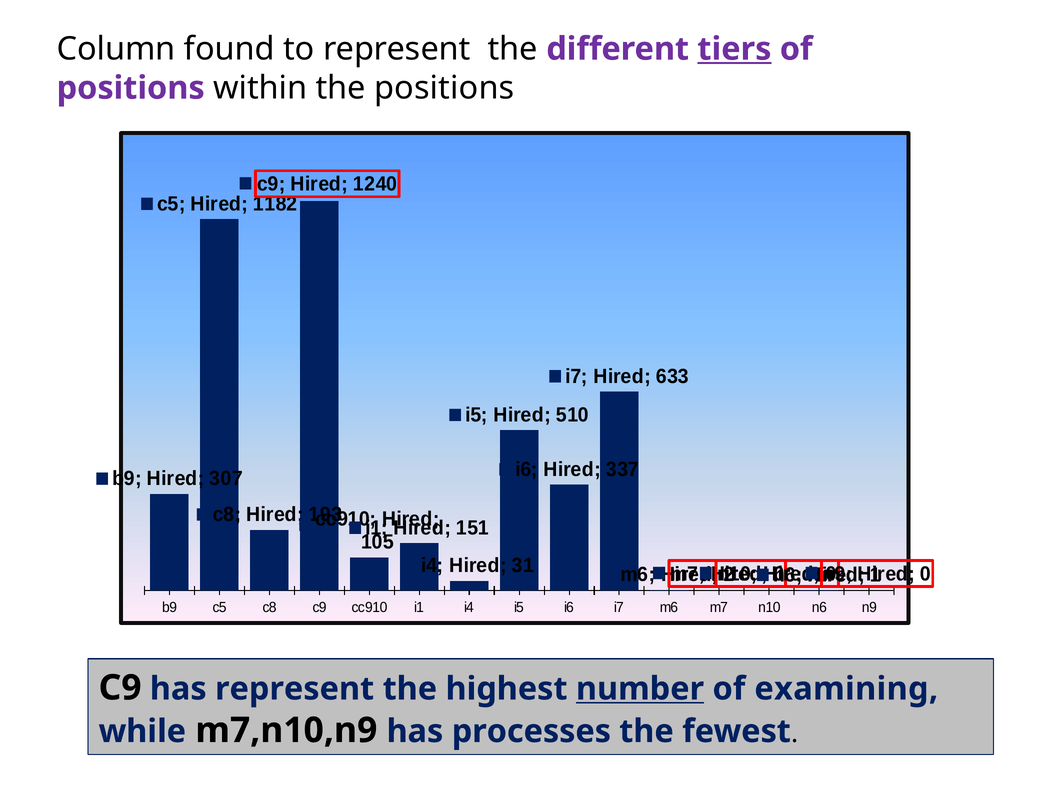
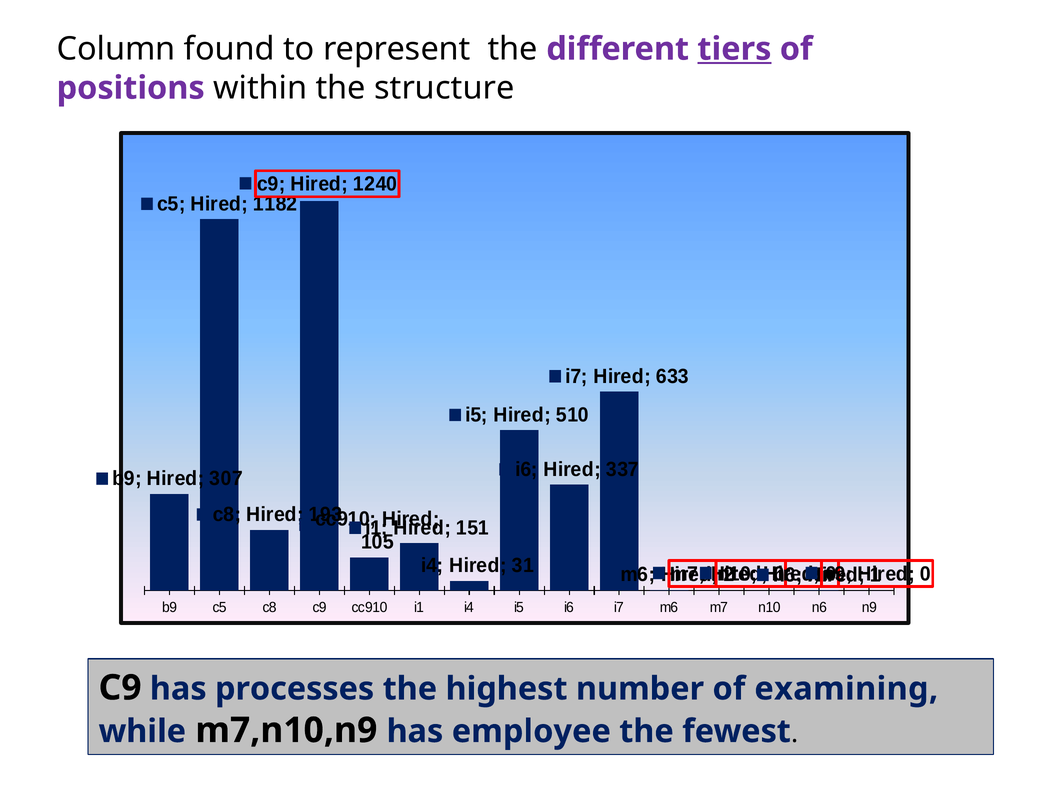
the positions: positions -> structure (444, 88)
has represent: represent -> processes (295, 689)
number underline: present -> none (640, 689)
processes: processes -> employee (531, 731)
